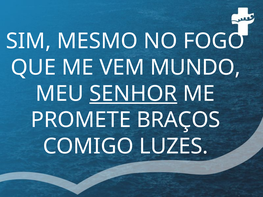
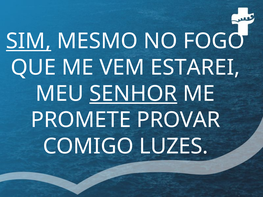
SIM underline: none -> present (29, 41)
MUNDO: MUNDO -> ESTAREI (195, 68)
BRAÇOS: BRAÇOS -> PROVAR (178, 120)
